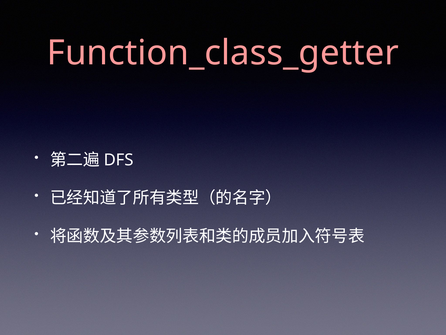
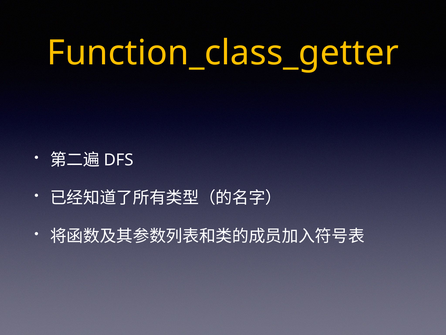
Function_class_getter colour: pink -> yellow (223, 53)
